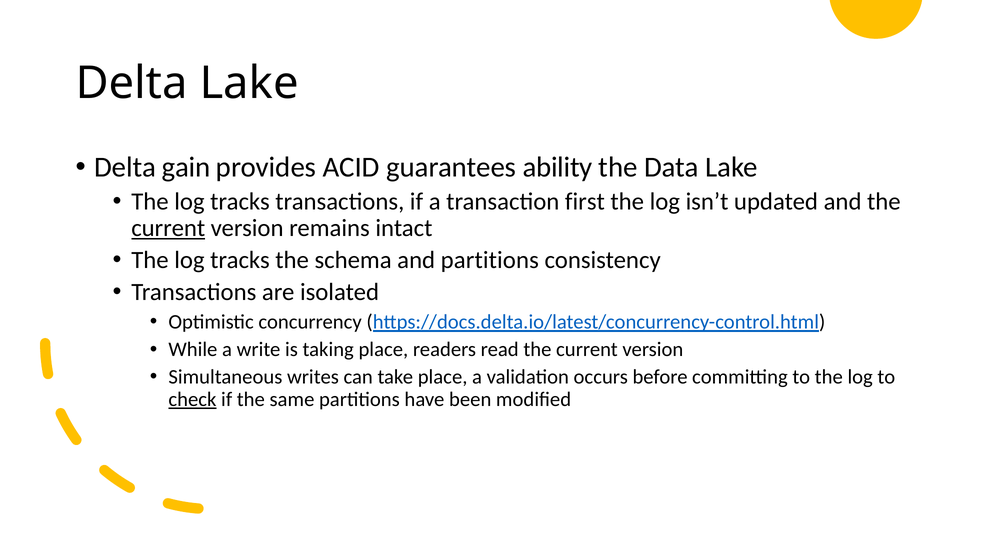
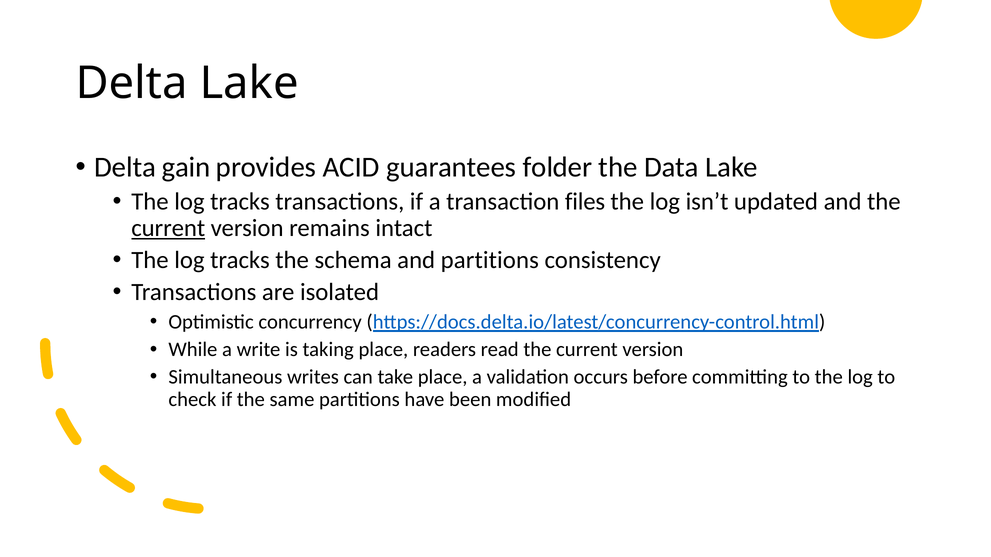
ability: ability -> folder (557, 167)
first: first -> files (585, 202)
check underline: present -> none (192, 400)
